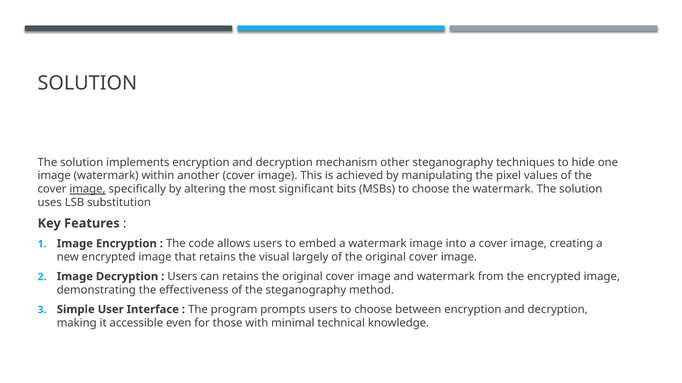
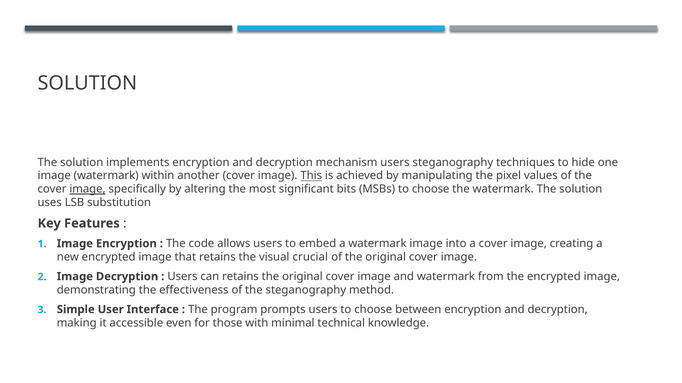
mechanism other: other -> users (395, 163)
This underline: none -> present (311, 176)
largely: largely -> crucial (310, 257)
